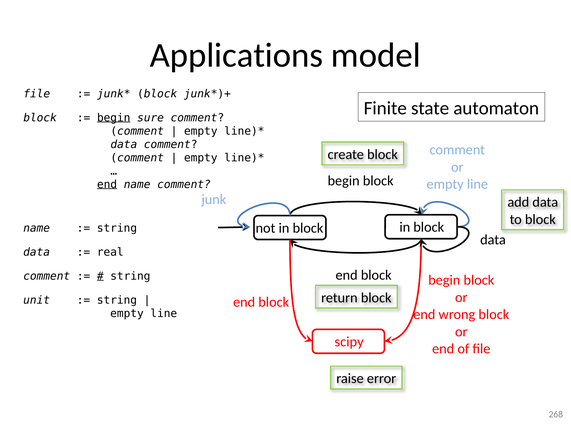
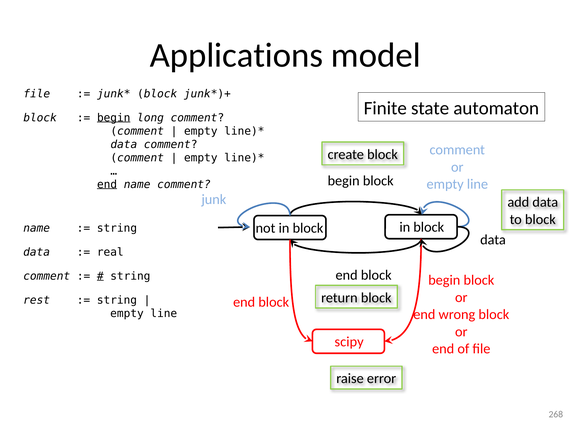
sure: sure -> long (151, 118)
unit: unit -> rest (37, 300)
